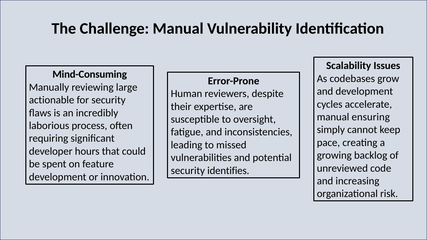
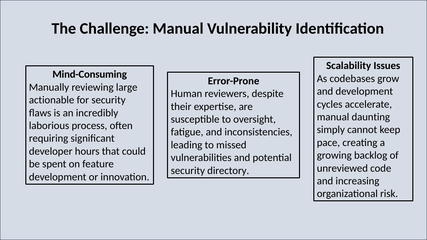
ensuring: ensuring -> daunting (371, 117)
identifies: identifies -> directory (228, 171)
